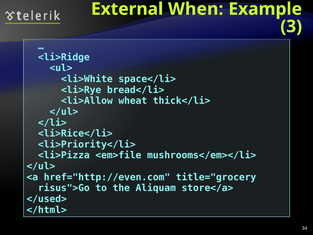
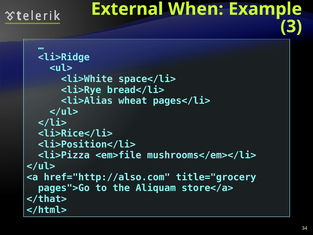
<li>Allow: <li>Allow -> <li>Alias (87, 101)
thick</li>: thick</li> -> pages</li> (182, 101)
<li>Priority</li>: <li>Priority</li> -> <li>Position</li> (87, 144)
href="http://even.com: href="http://even.com -> href="http://also.com (107, 177)
risus">Go: risus">Go -> pages">Go (64, 188)
</used>: </used> -> </that> (47, 199)
